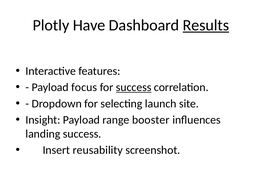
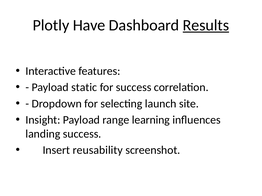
focus: focus -> static (84, 88)
success underline: present -> none (134, 88)
booster: booster -> learning (151, 120)
